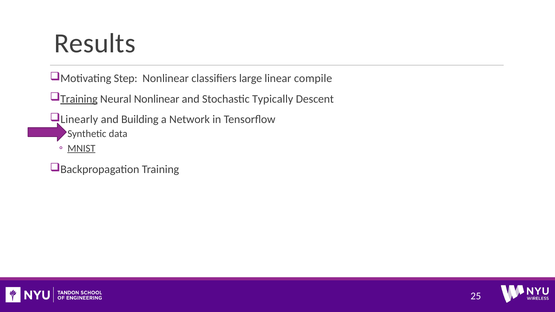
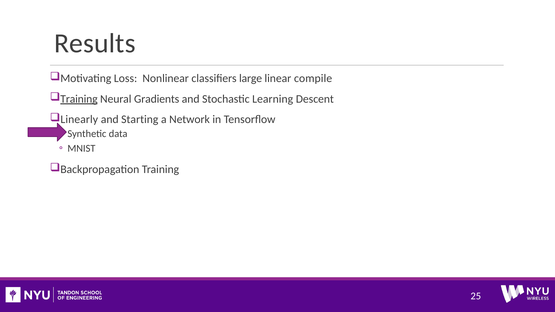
Step: Step -> Loss (126, 78)
Neural Nonlinear: Nonlinear -> Gradients (157, 99)
Typically: Typically -> Learning (273, 99)
Building: Building -> Starting (140, 119)
MNIST underline: present -> none (81, 148)
